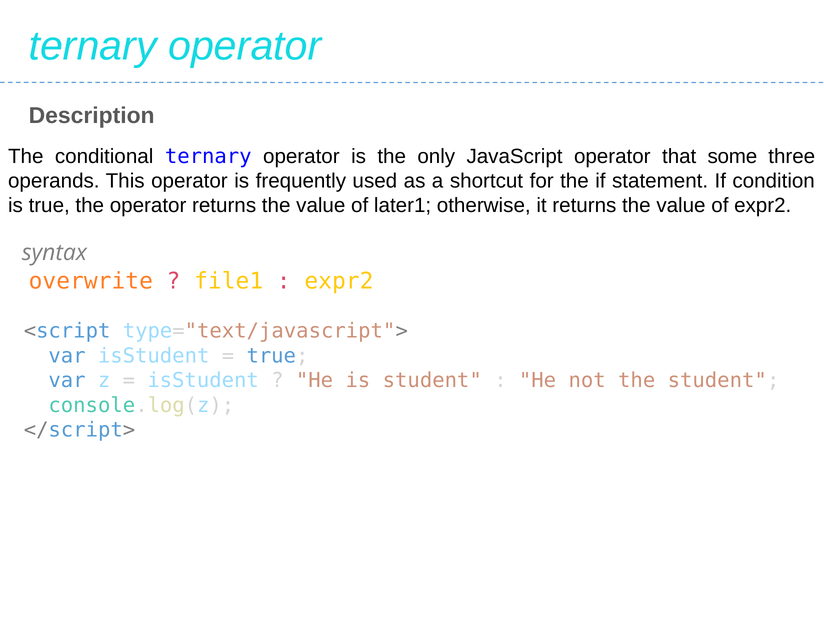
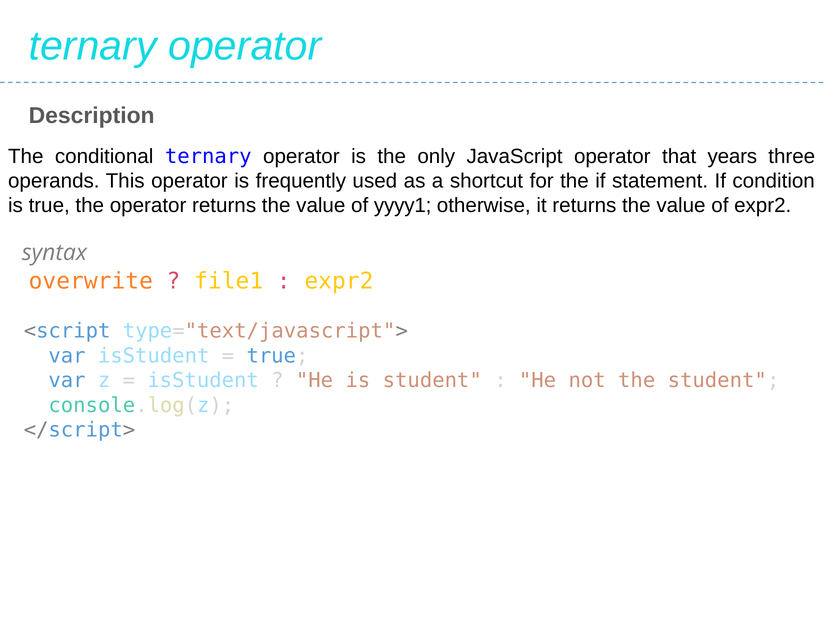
some: some -> years (732, 156)
later1: later1 -> yyyy1 (403, 206)
